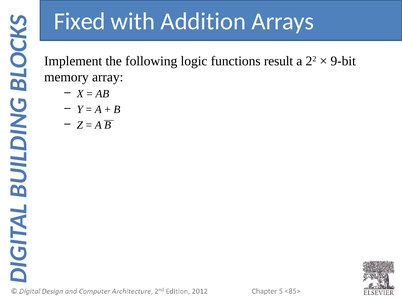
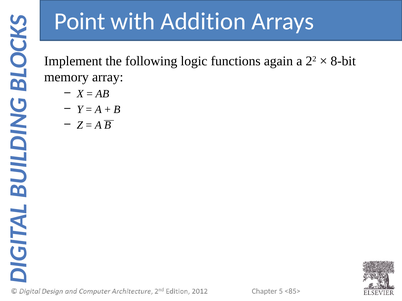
Fixed: Fixed -> Point (80, 21)
result: result -> again (278, 61)
9-bit: 9-bit -> 8-bit (343, 61)
